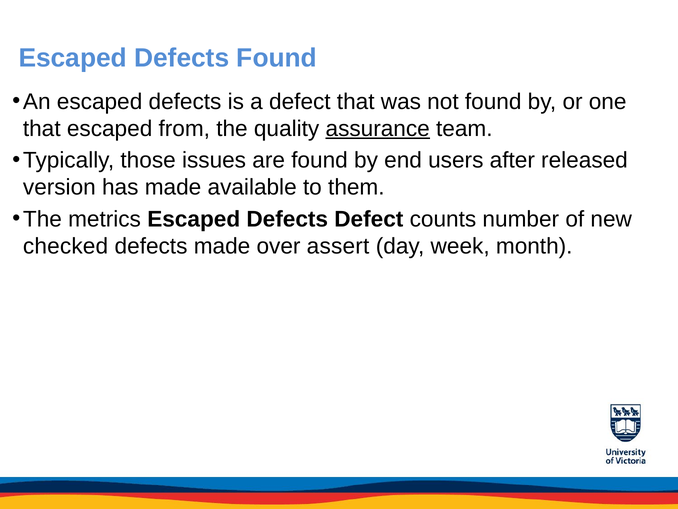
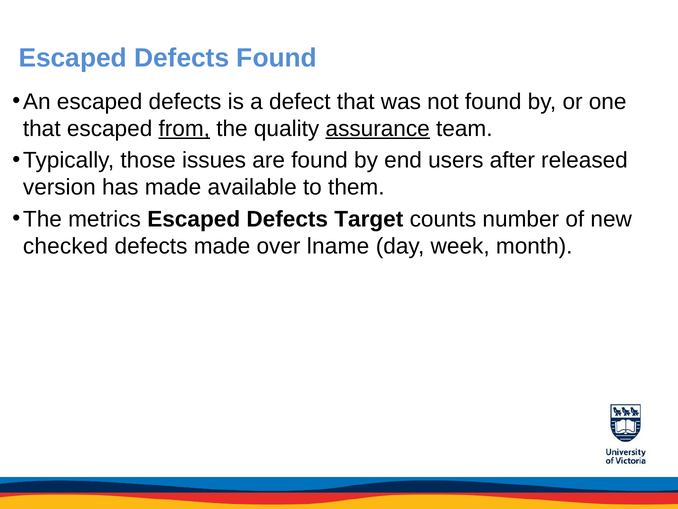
from underline: none -> present (184, 129)
Defects Defect: Defect -> Target (369, 219)
assert: assert -> lname (338, 246)
